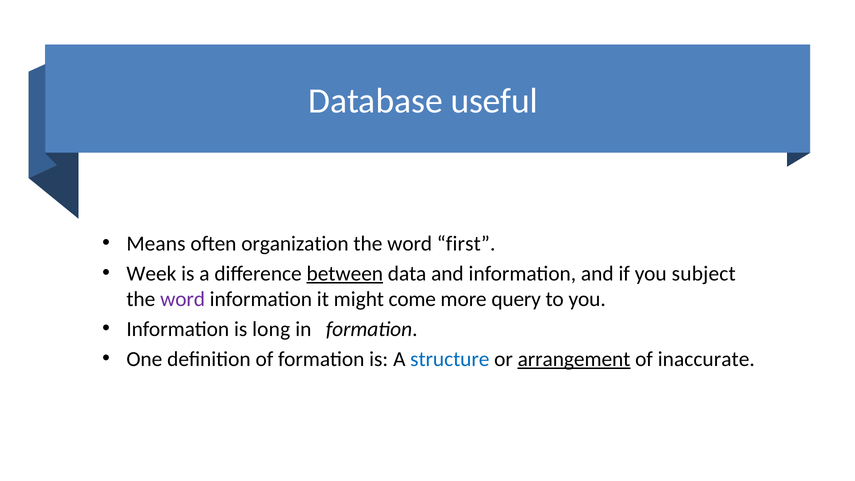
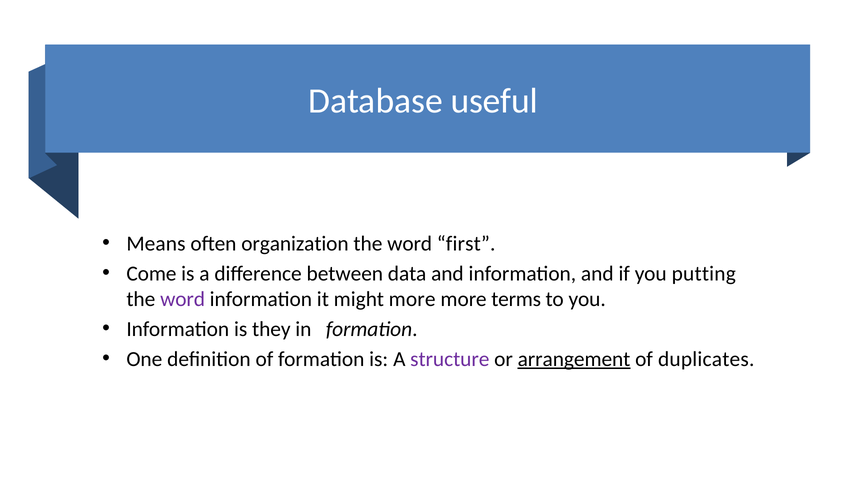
Week: Week -> Come (151, 273)
between underline: present -> none (345, 273)
subject: subject -> putting (704, 273)
might come: come -> more (412, 299)
query: query -> terms (516, 299)
long: long -> they (271, 329)
structure colour: blue -> purple (450, 359)
inaccurate: inaccurate -> duplicates (706, 359)
